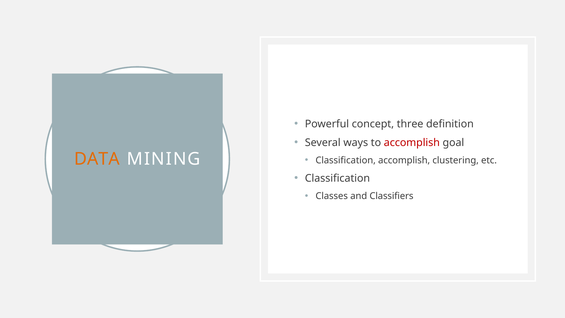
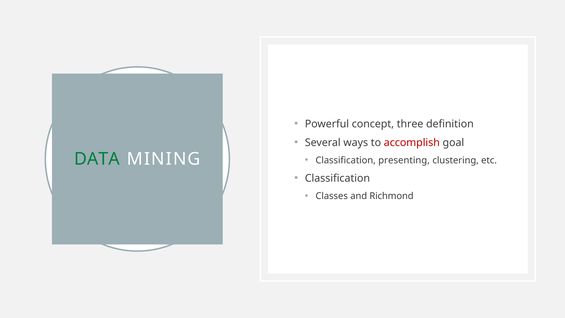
DATA colour: orange -> green (97, 159)
Classification accomplish: accomplish -> presenting (404, 160)
Classifiers: Classifiers -> Richmond (392, 196)
